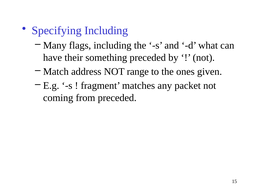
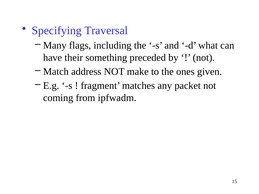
Specifying Including: Including -> Traversal (106, 31)
range: range -> make (138, 72)
from preceded: preceded -> ipfwadm (117, 98)
